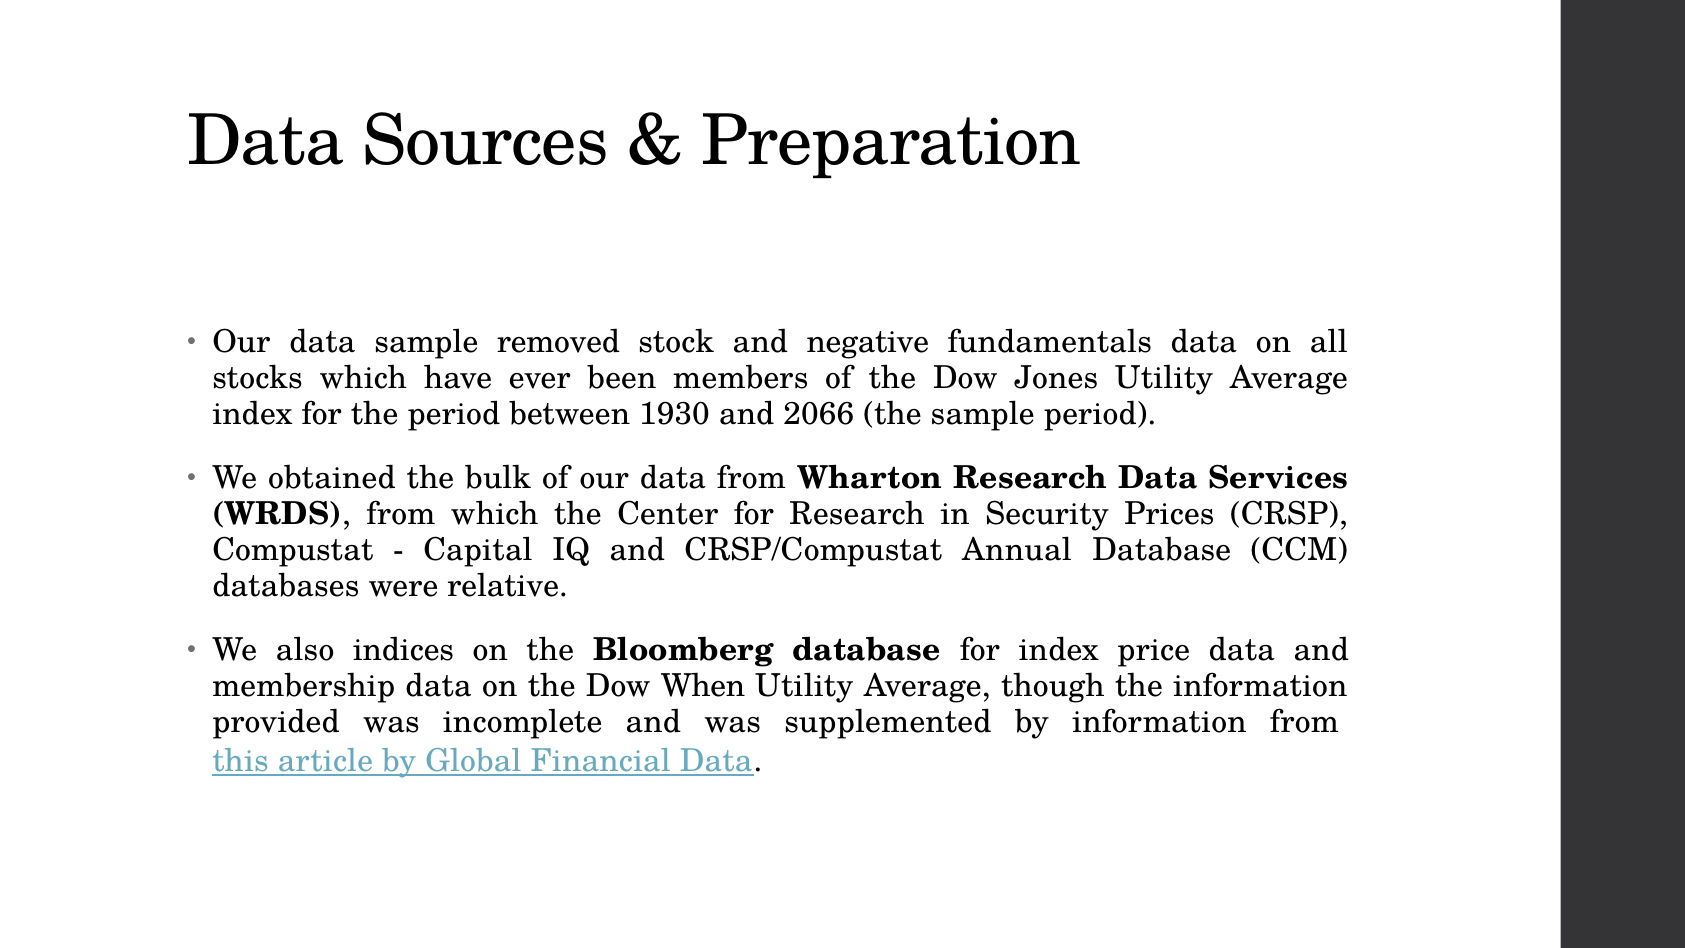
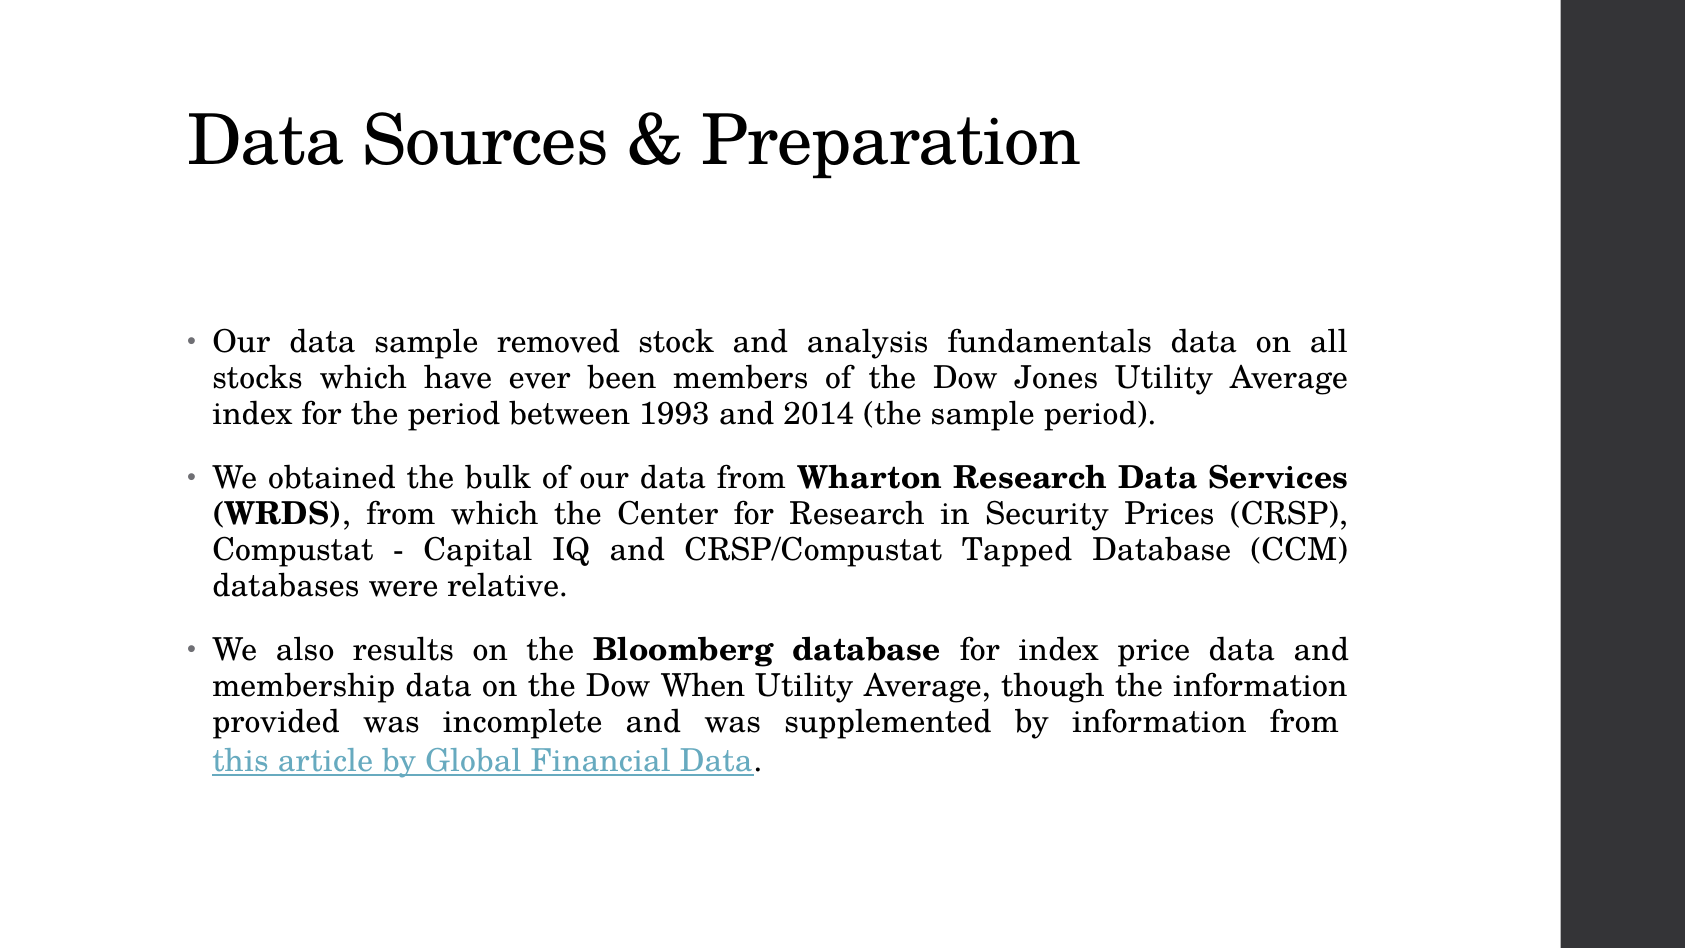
negative: negative -> analysis (868, 342)
1930: 1930 -> 1993 (674, 414)
2066: 2066 -> 2014 (819, 414)
Annual: Annual -> Tapped (1017, 550)
indices: indices -> results (403, 650)
